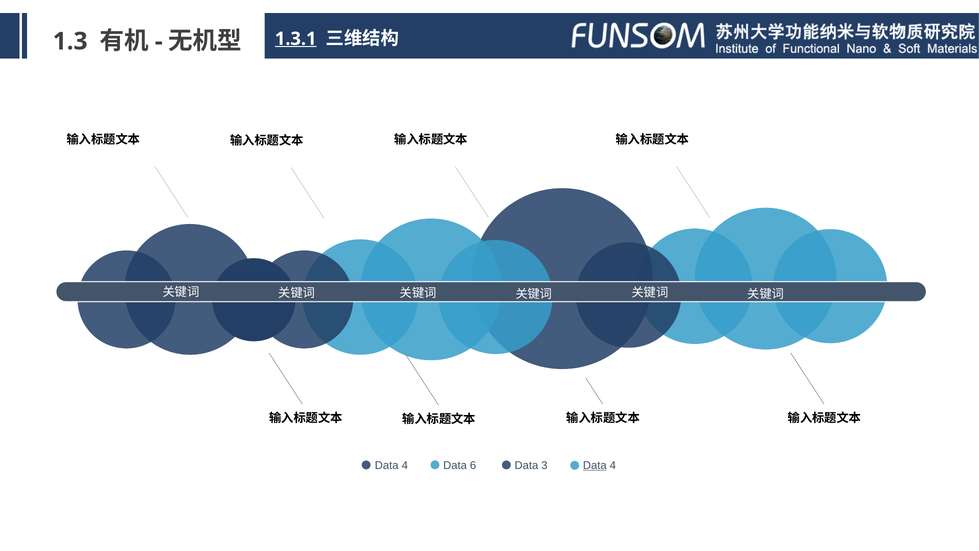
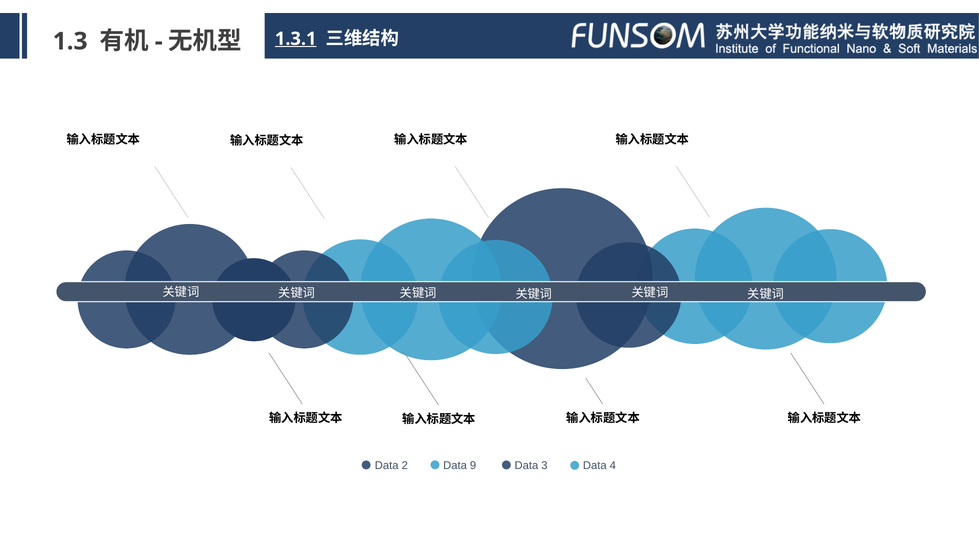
4: 4 -> 2 (405, 465)
6: 6 -> 9 (473, 465)
Data underline: present -> none (595, 465)
